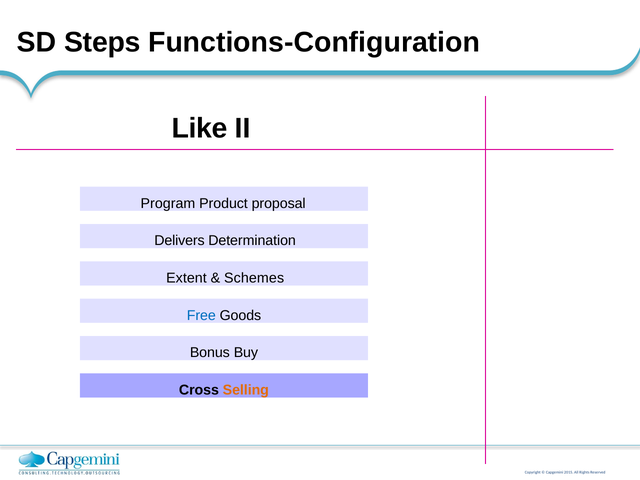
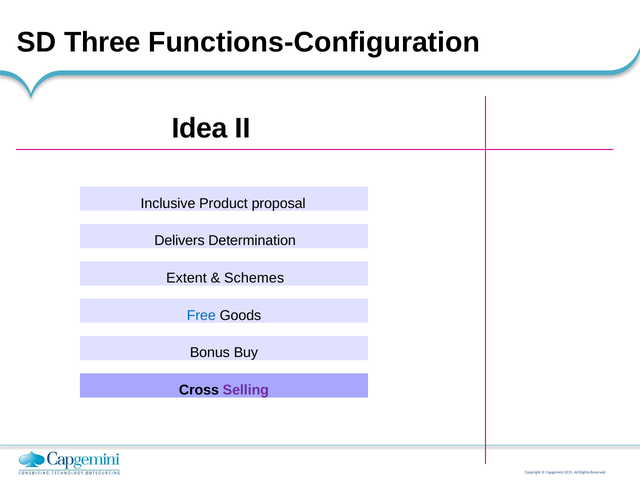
Steps: Steps -> Three (102, 43)
Like: Like -> Idea (200, 128)
Program: Program -> Inclusive (168, 203)
Selling colour: orange -> purple (246, 390)
